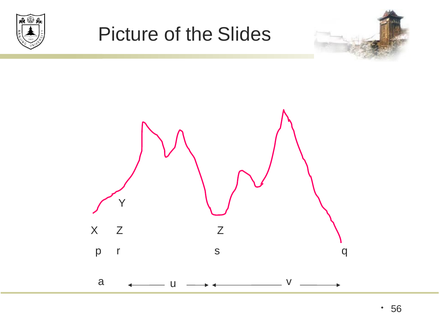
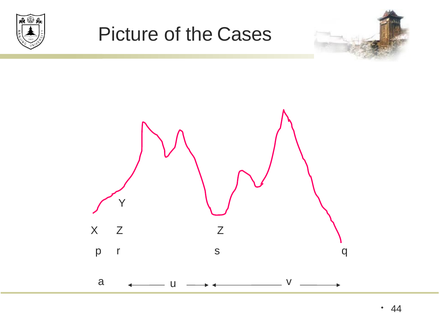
Slides: Slides -> Cases (245, 35)
56: 56 -> 44 (396, 309)
